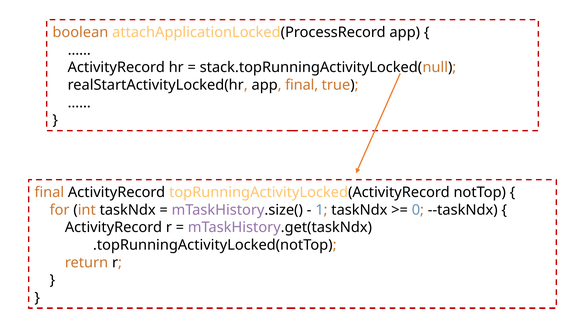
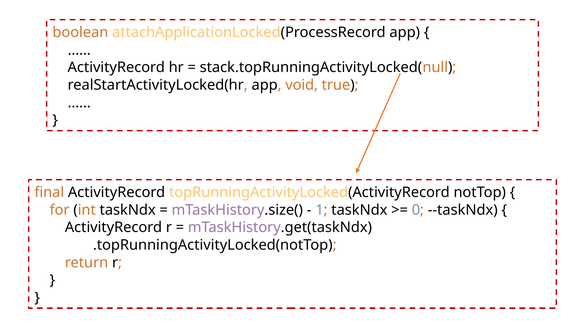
app final: final -> void (302, 85)
